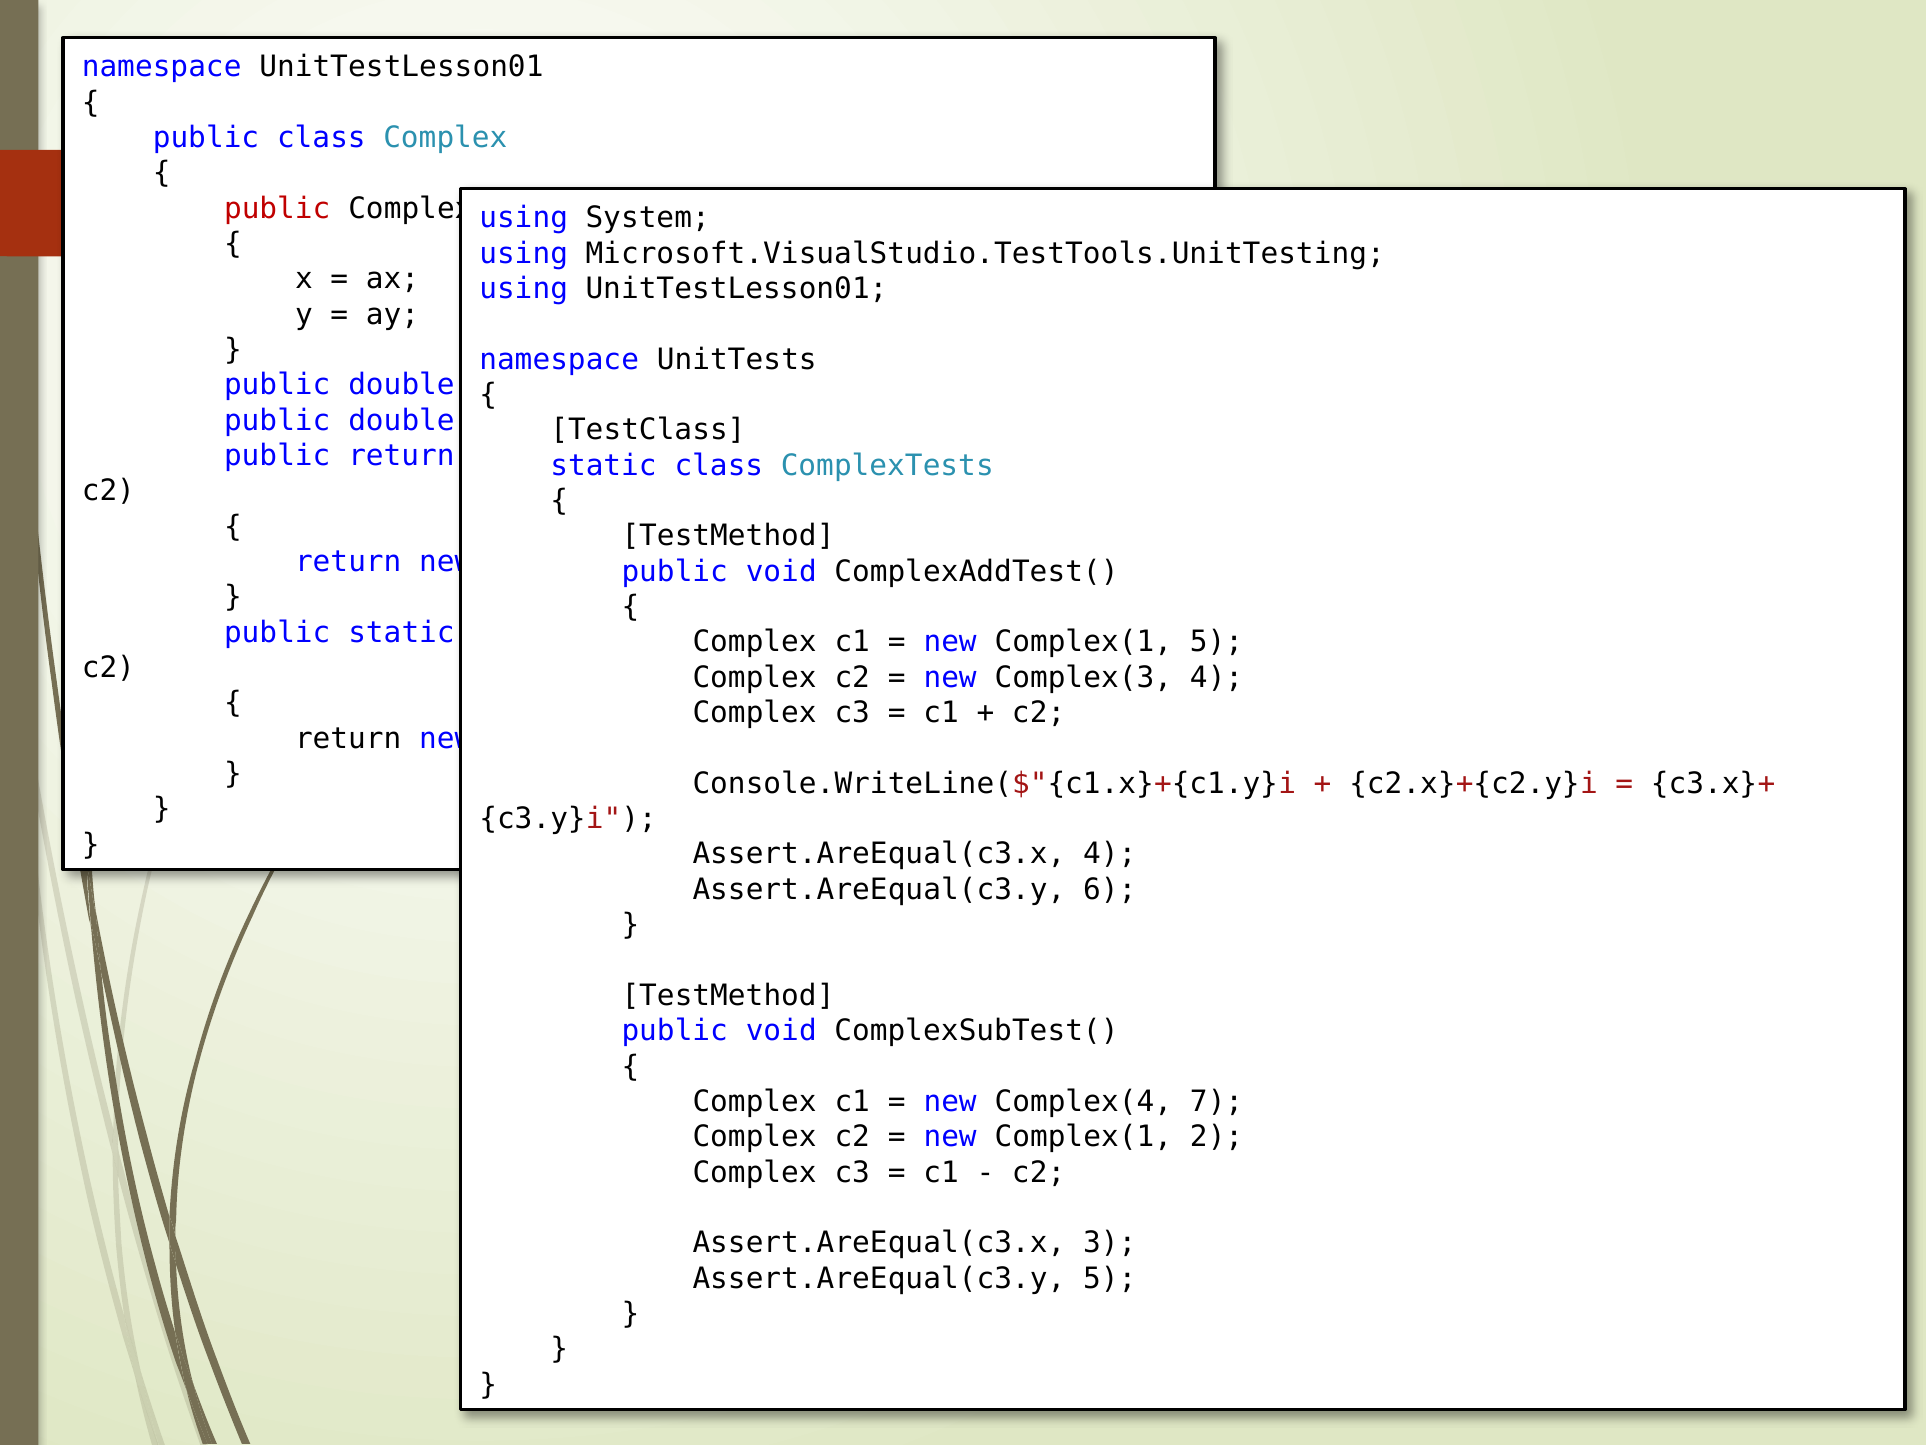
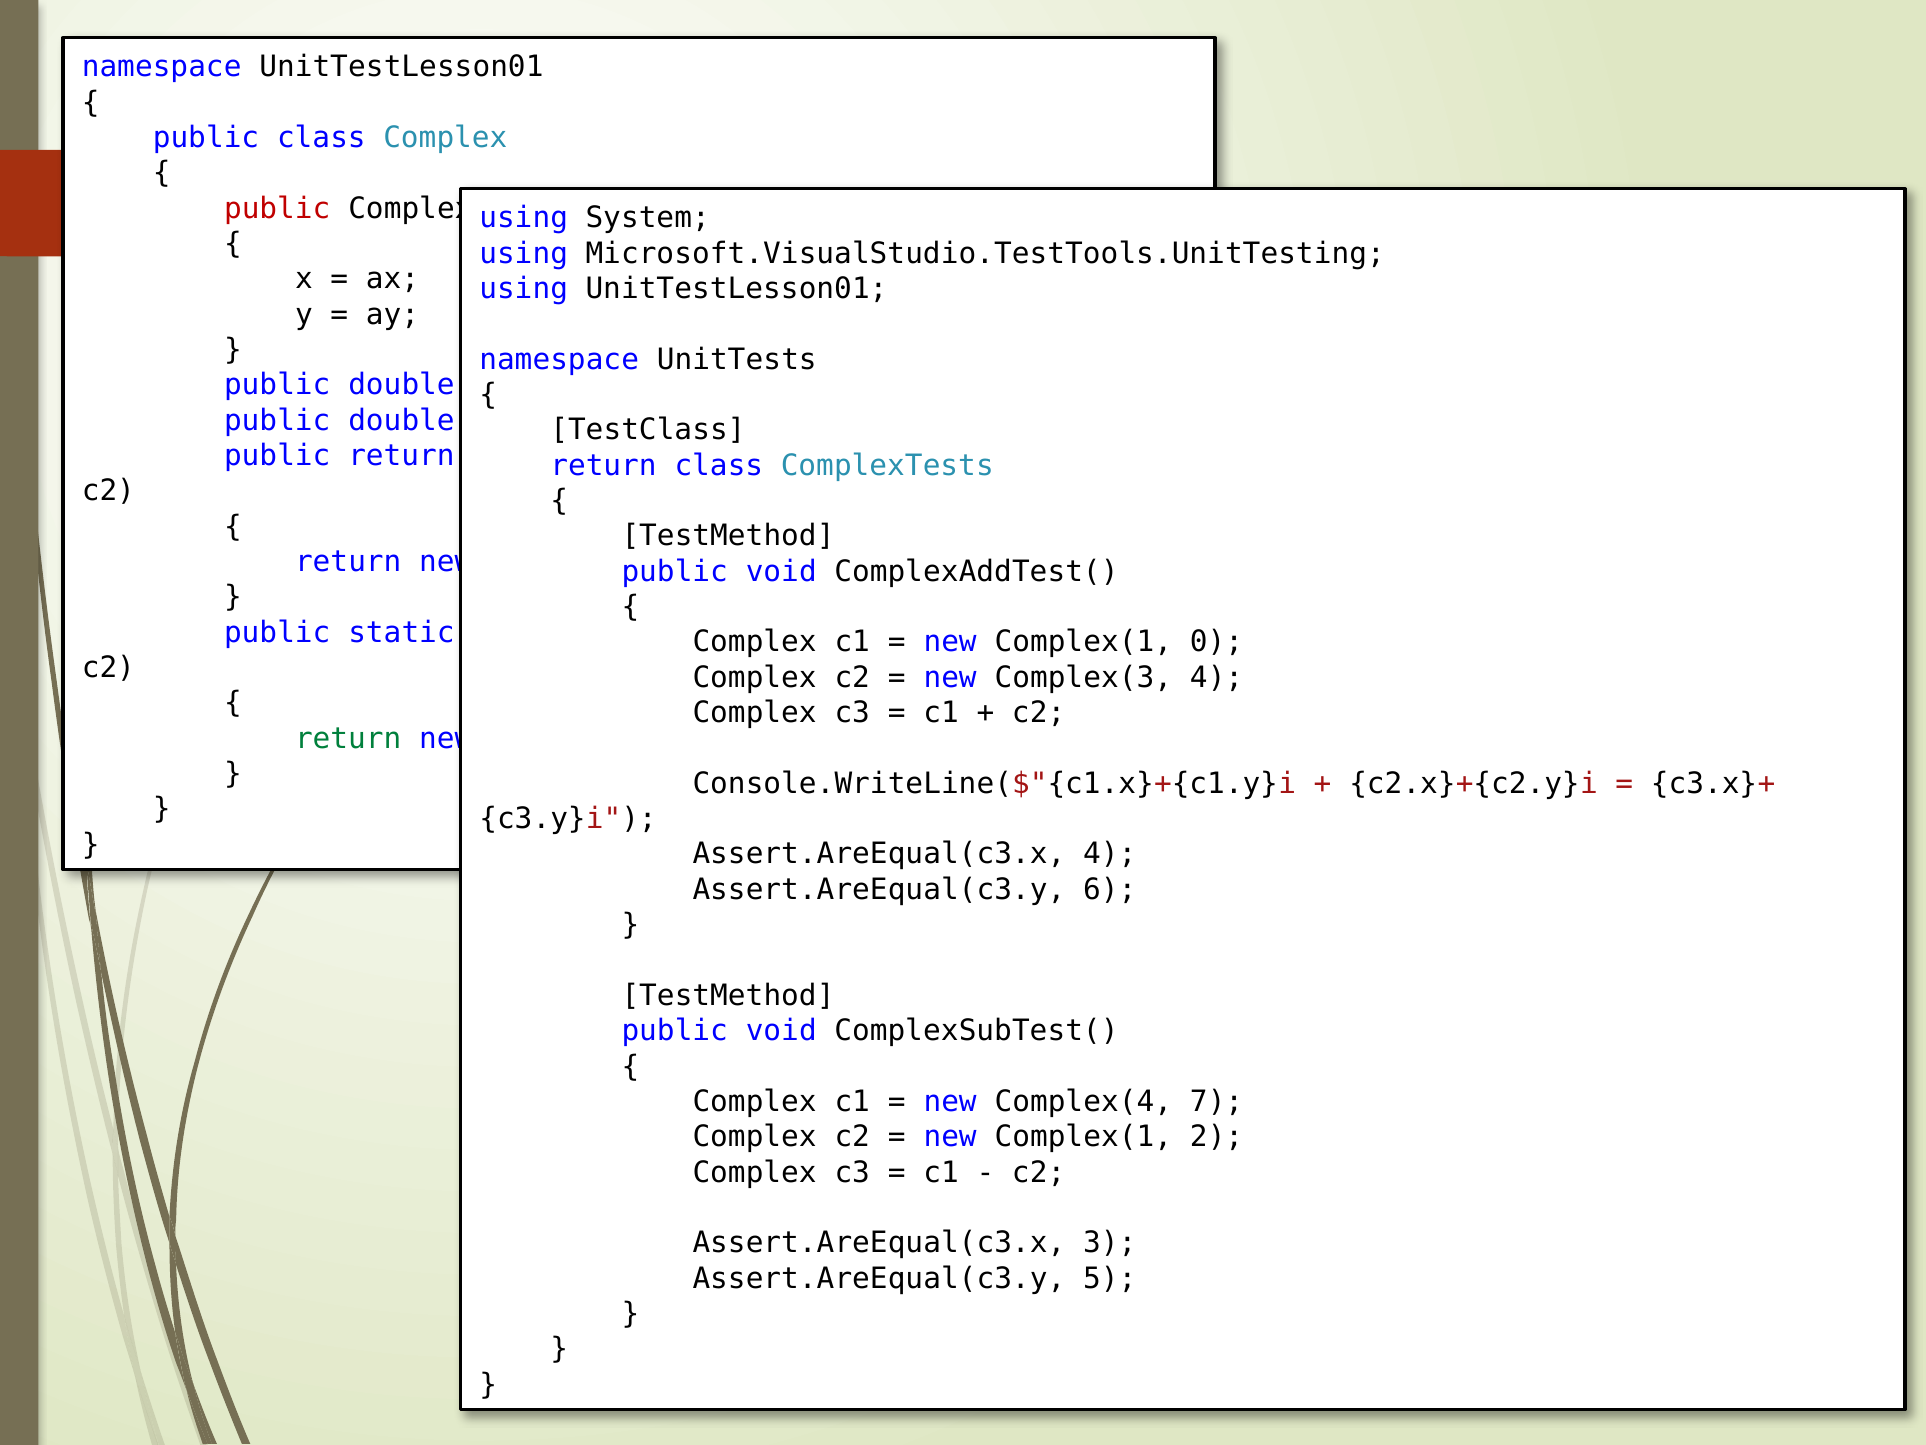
static: static -> return (603, 465)
5: 5 -> 0 (1217, 642)
return colour: black -> green (348, 738)
